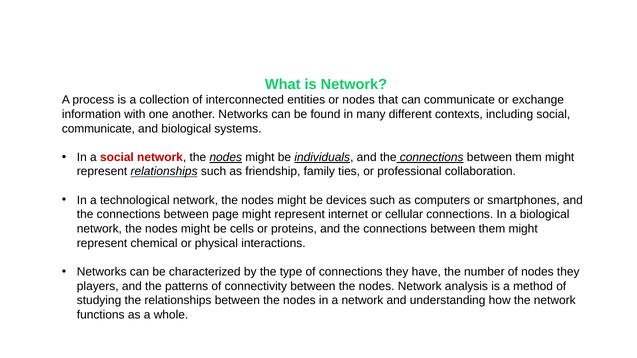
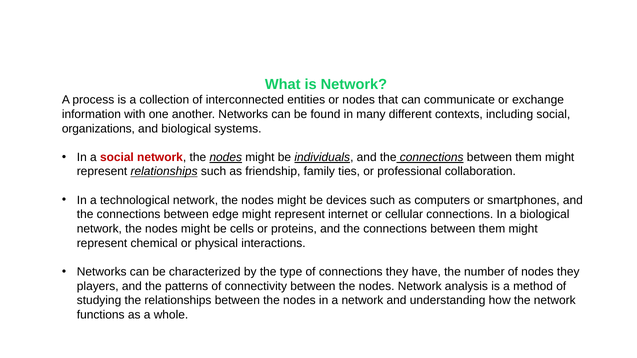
communicate: communicate -> organizations (98, 129)
page: page -> edge (225, 215)
